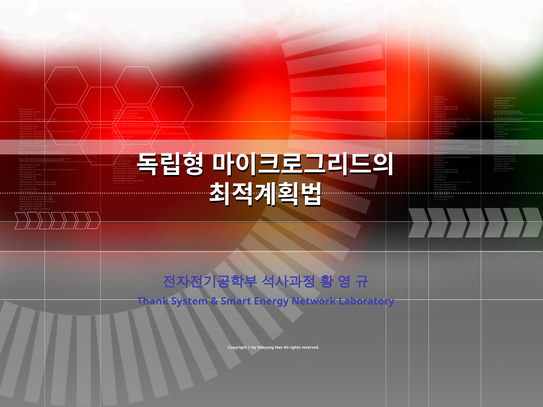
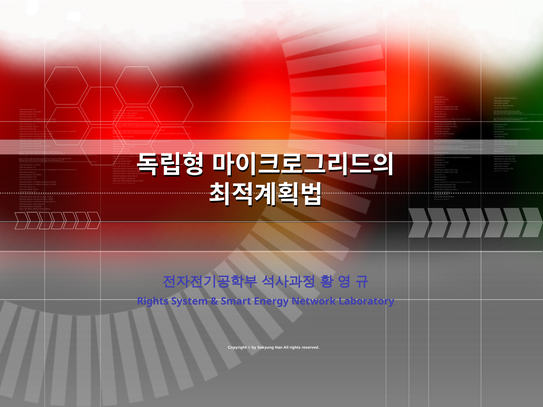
Thank: Thank -> Rights (153, 301)
